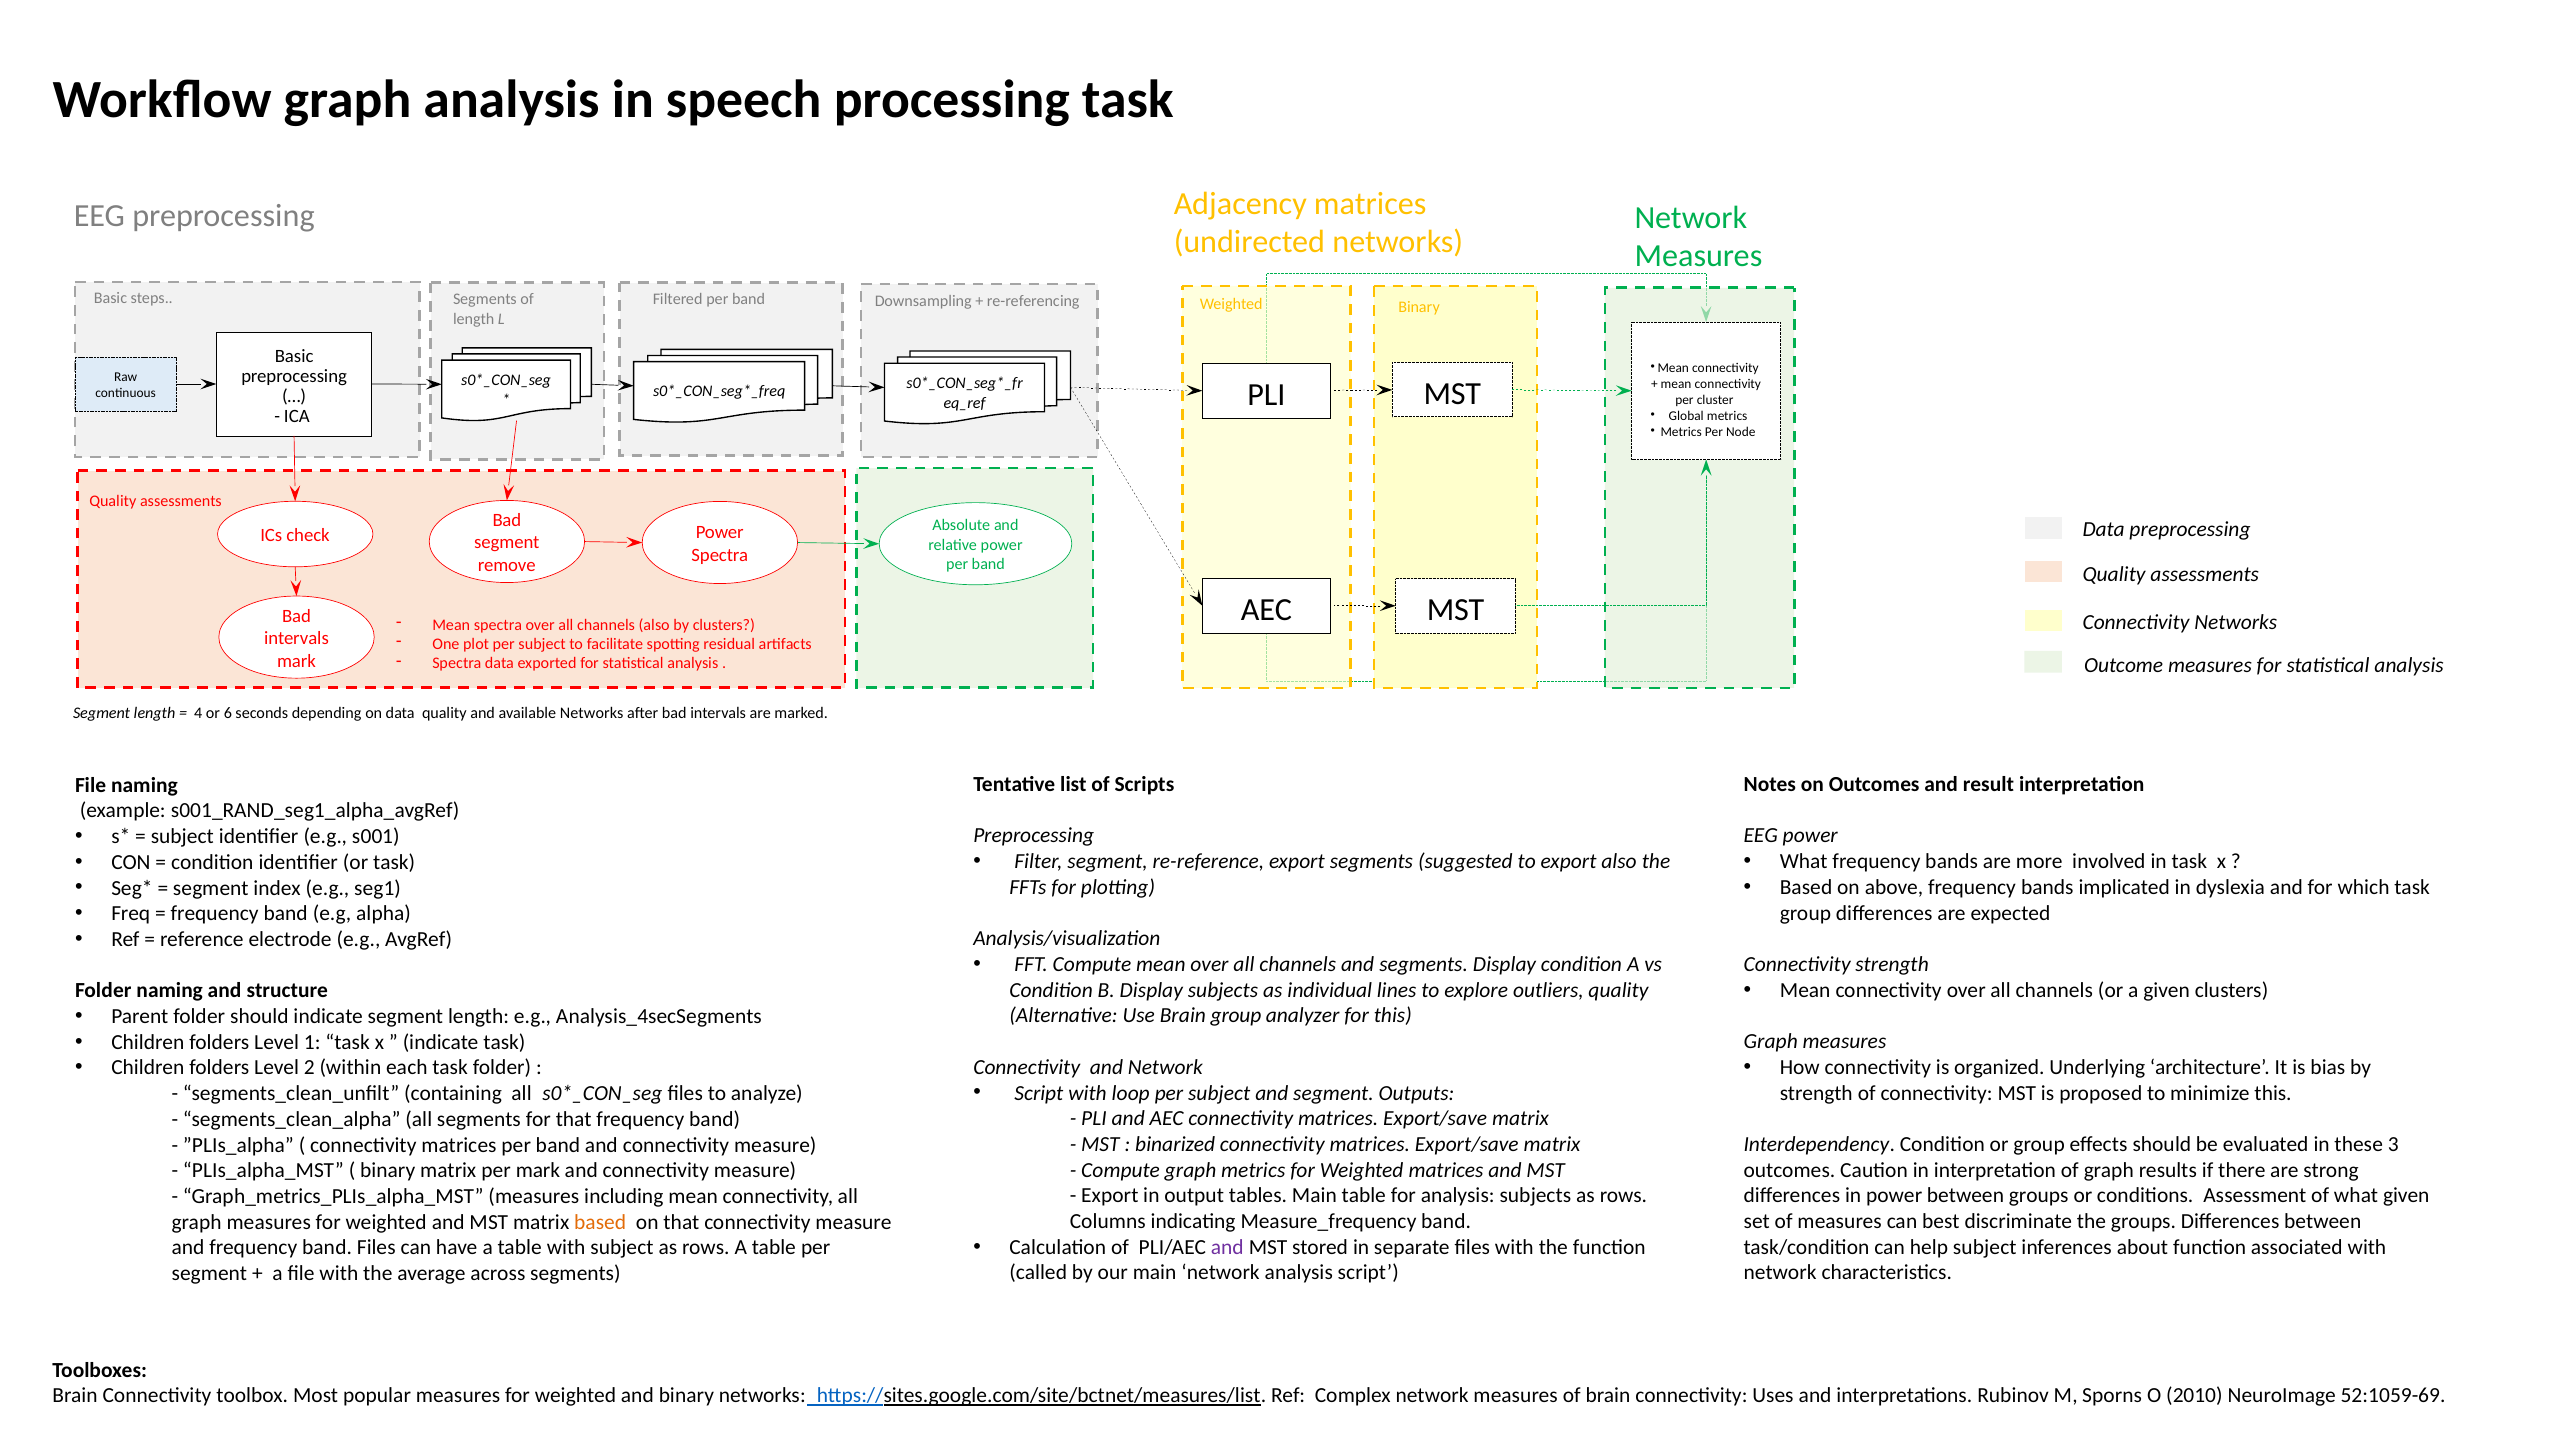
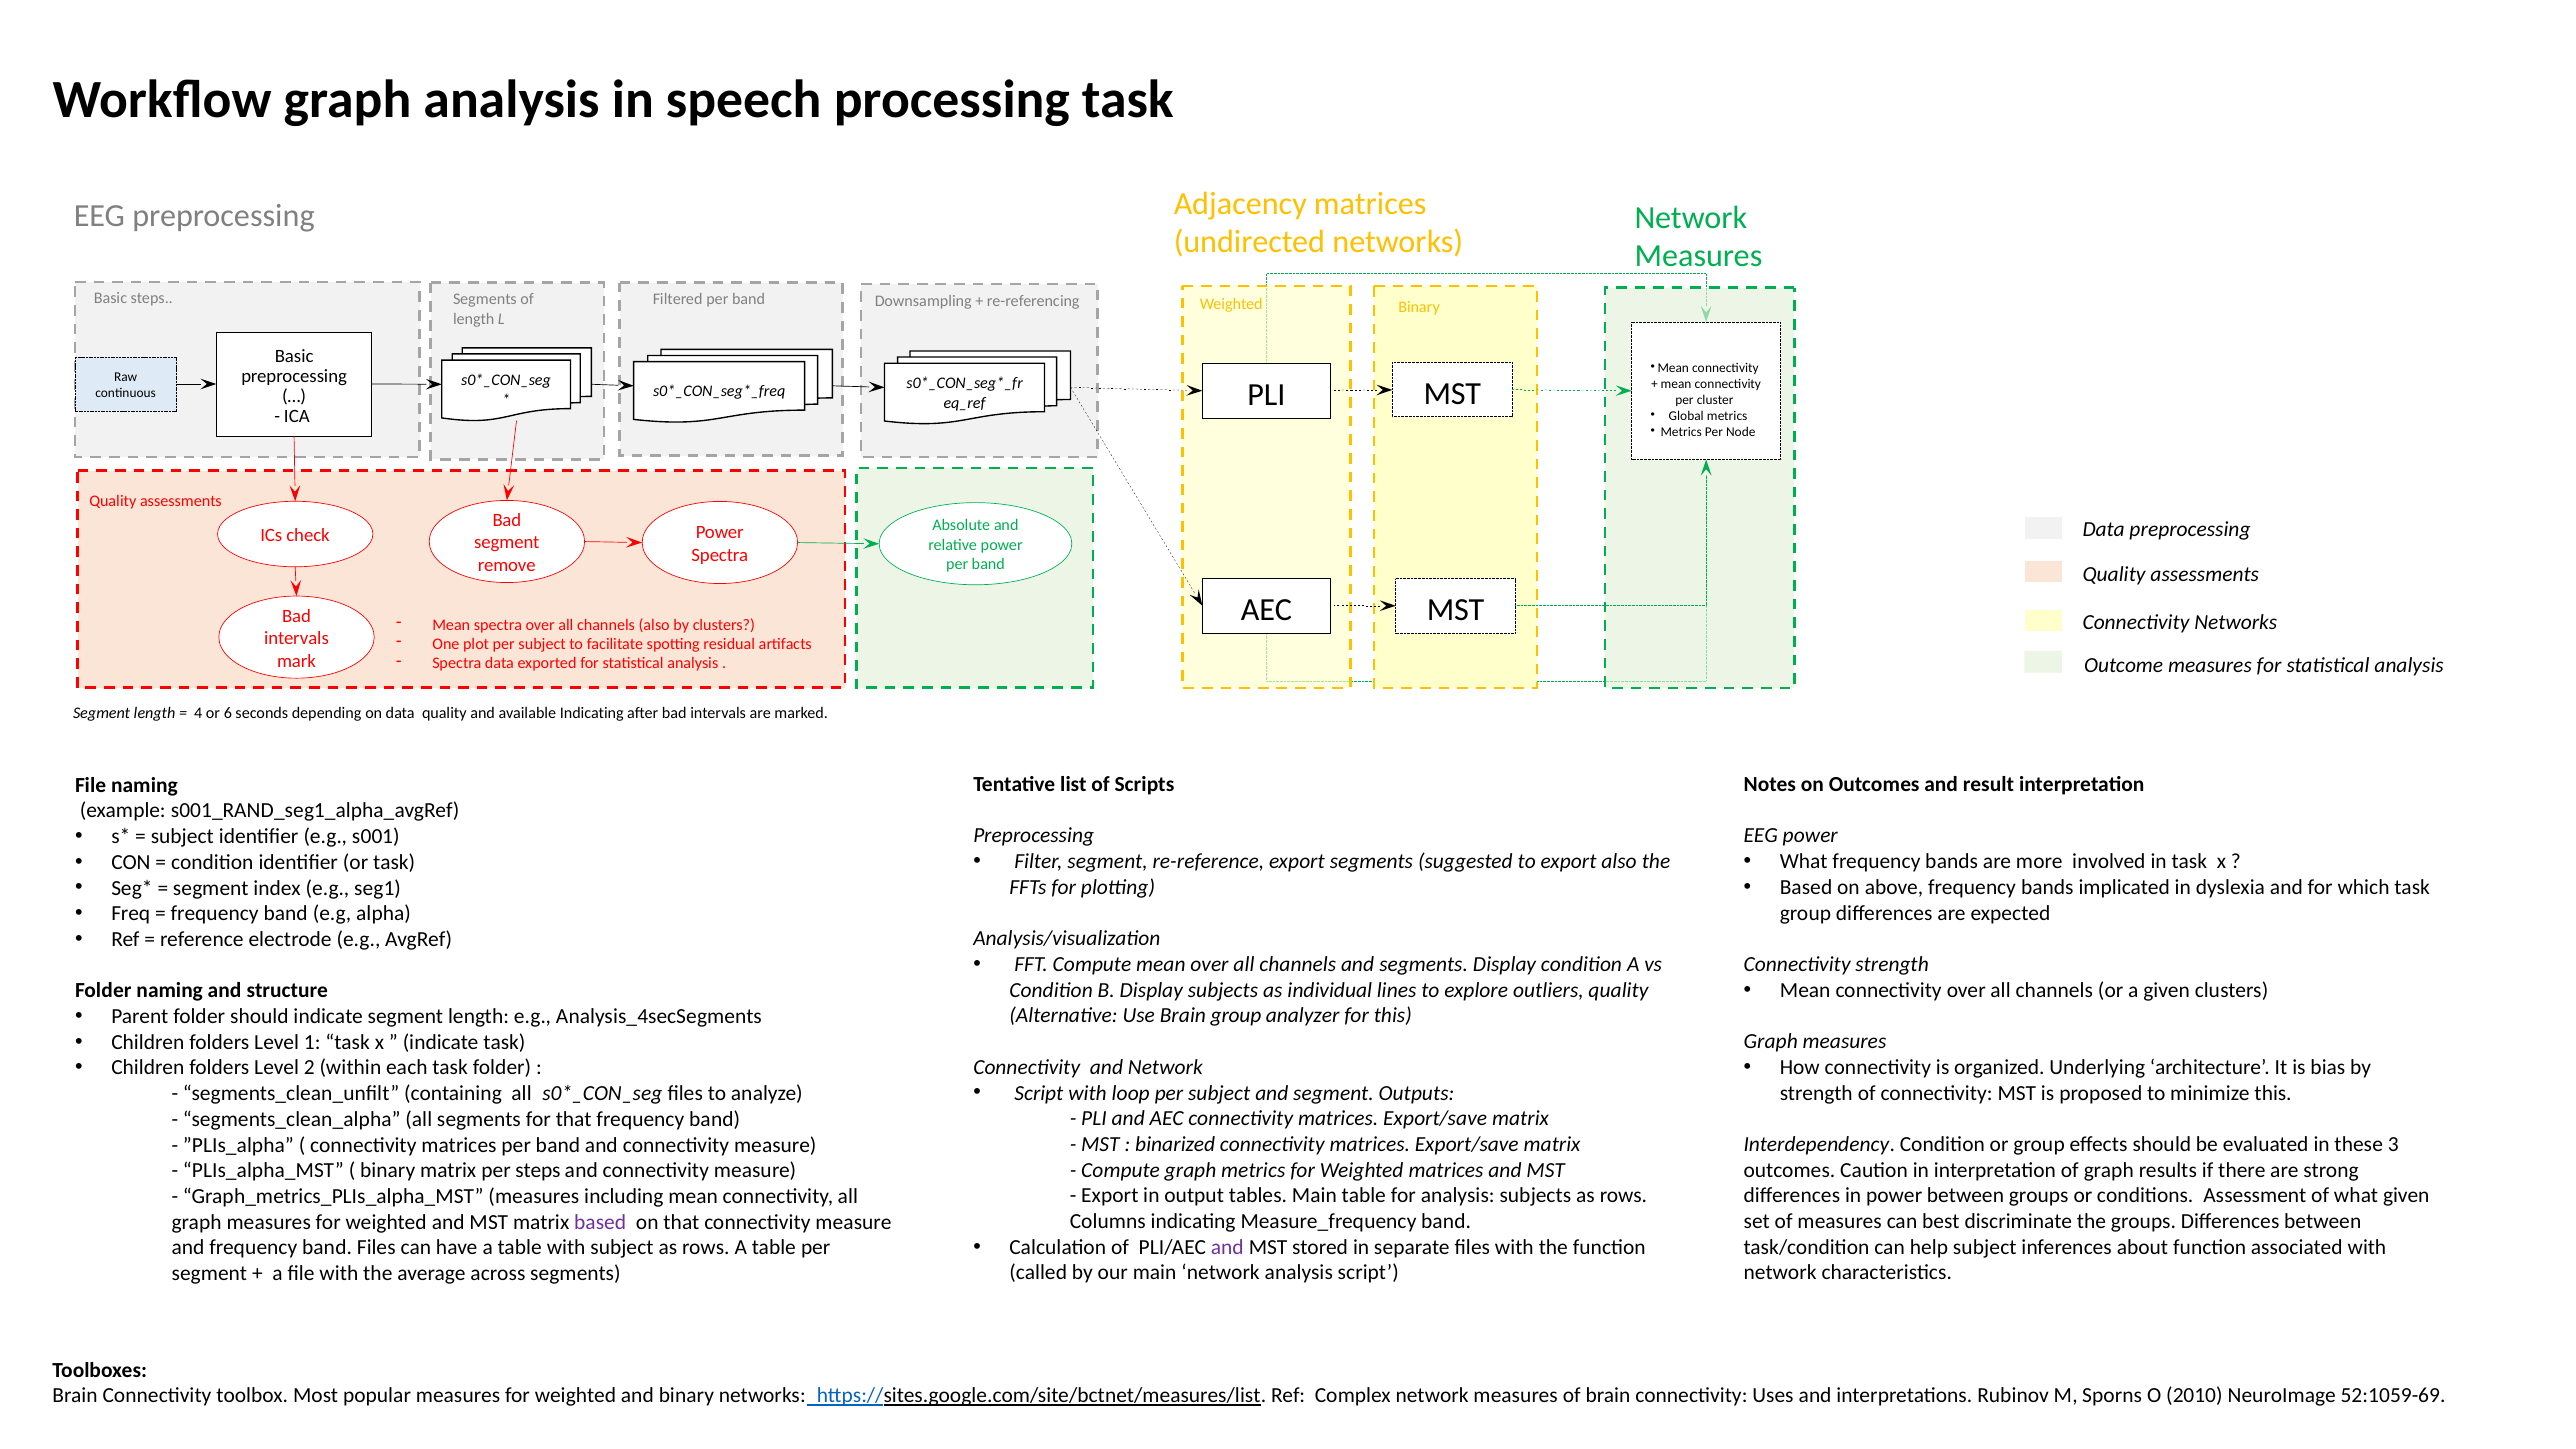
available Networks: Networks -> Indicating (592, 713)
per mark: mark -> steps (538, 1171)
based colour: orange -> purple (600, 1222)
